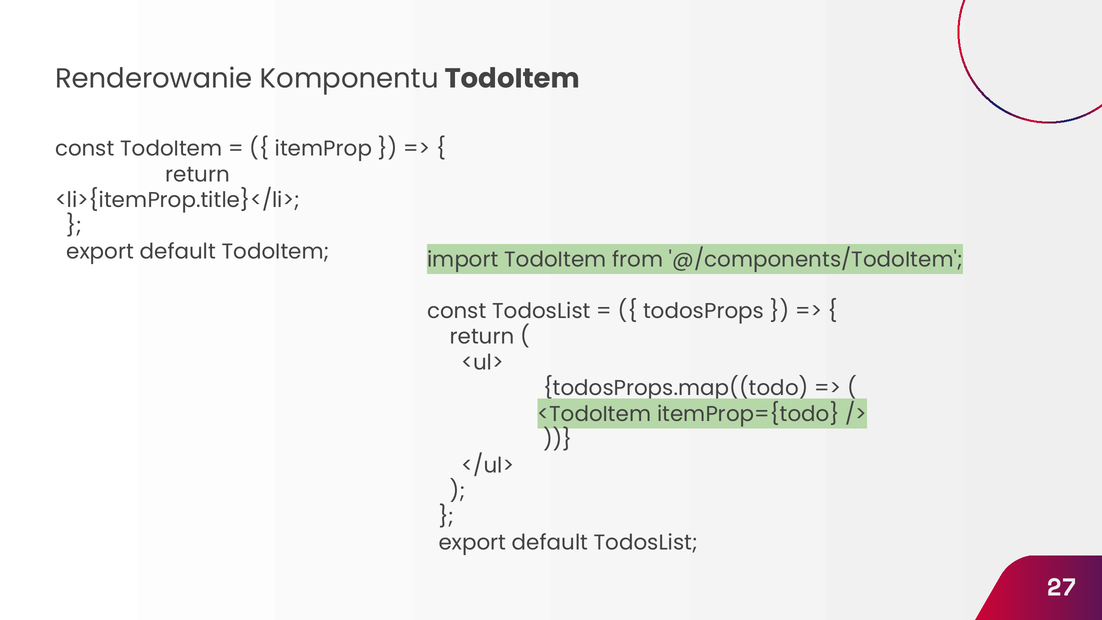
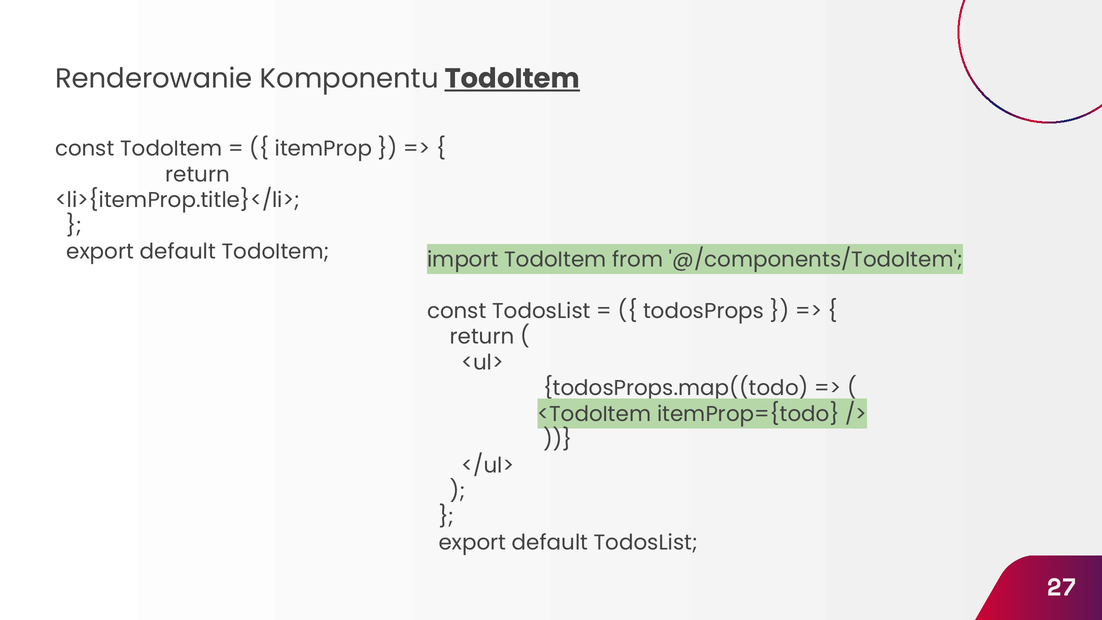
TodoItem underline: none -> present (512, 79)
